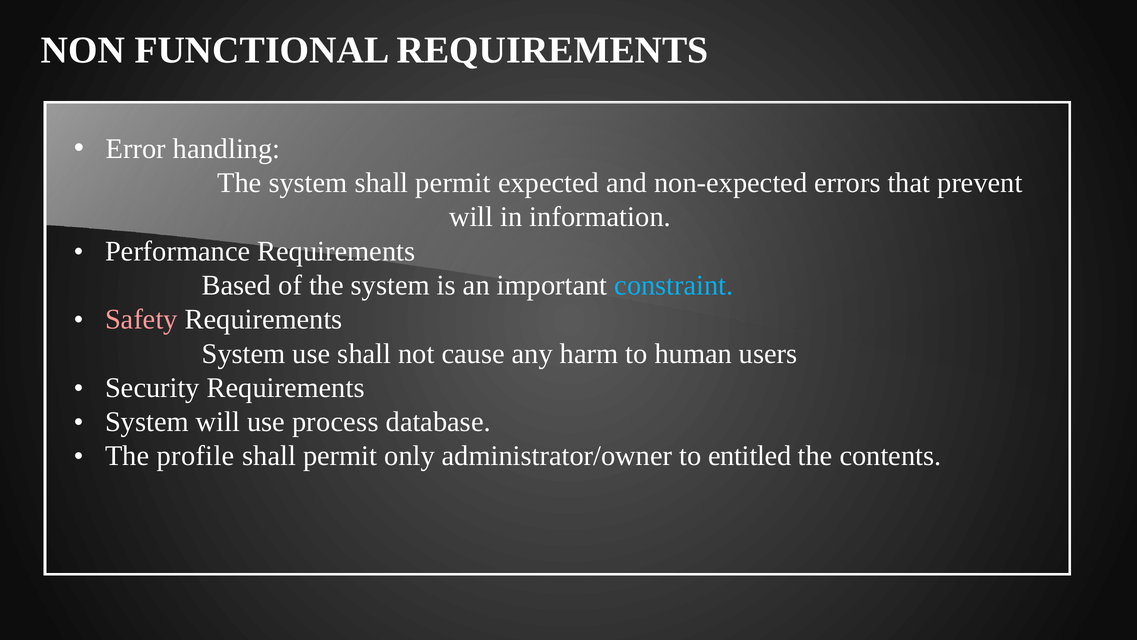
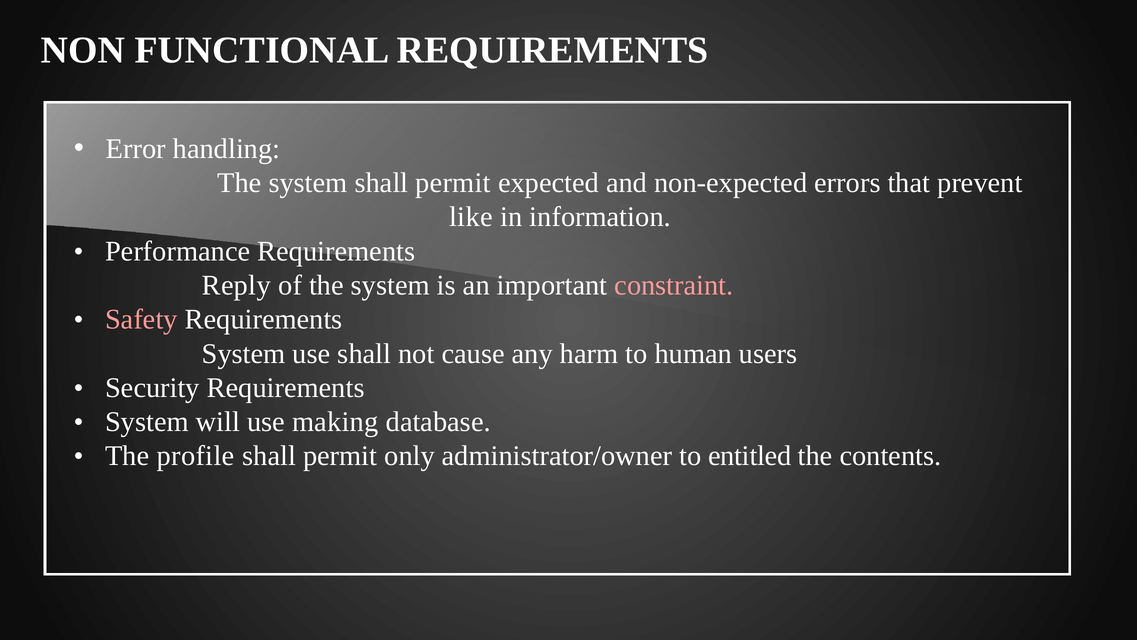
will: will -> like (471, 217)
Based: Based -> Reply (236, 285)
constraint colour: light blue -> pink (674, 285)
process: process -> making (335, 422)
